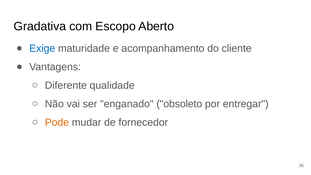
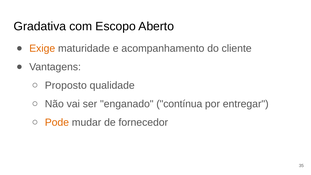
Exige colour: blue -> orange (42, 48)
Diferente: Diferente -> Proposto (66, 85)
obsoleto: obsoleto -> contínua (179, 104)
